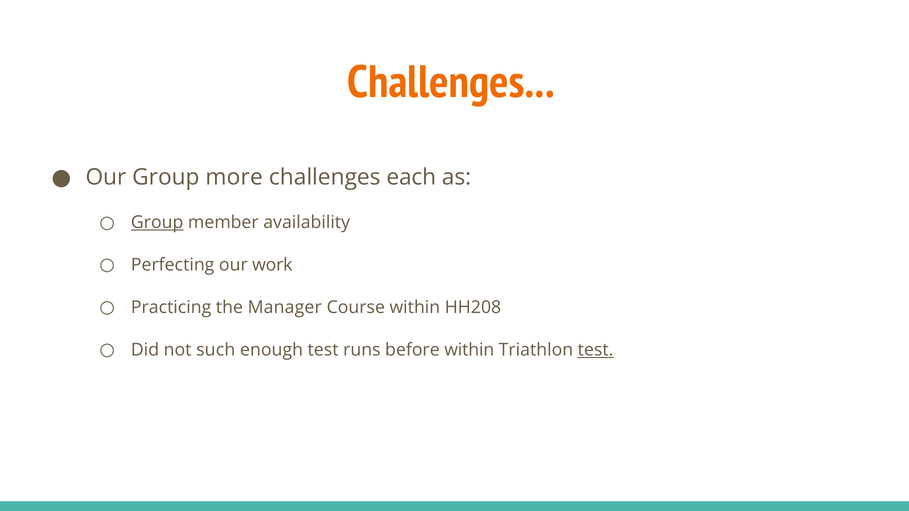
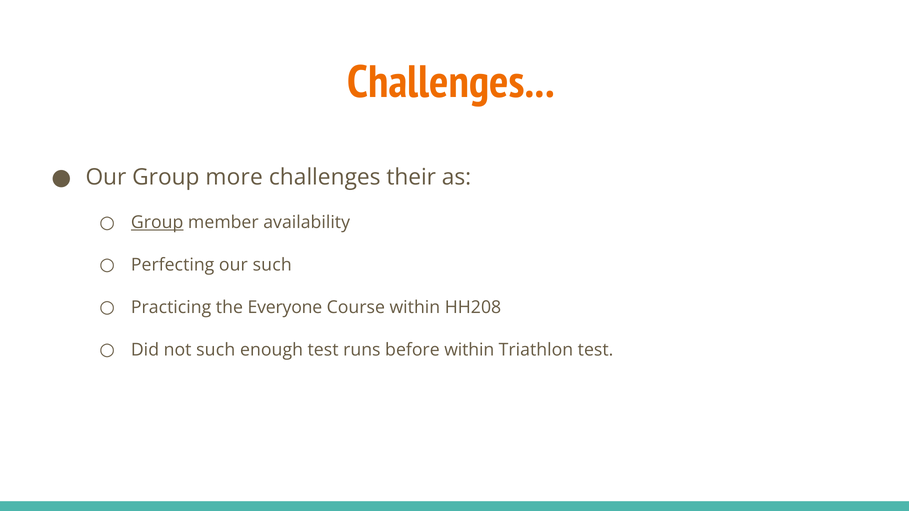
each: each -> their (411, 177)
our work: work -> such (272, 265)
Manager: Manager -> Everyone (285, 307)
test underline: present -> none (596, 350)
